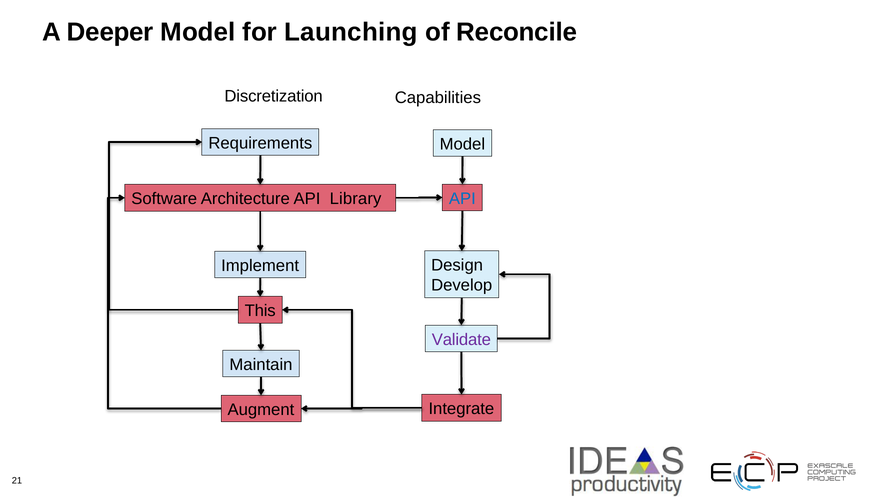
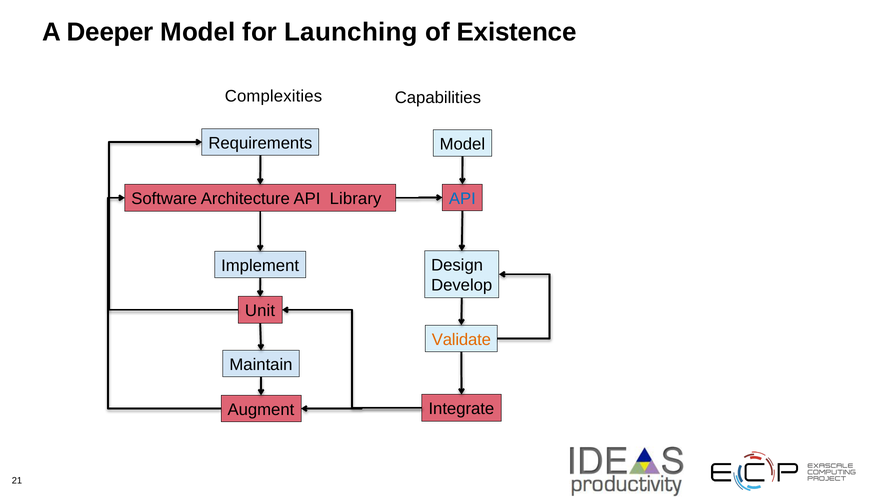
Reconcile: Reconcile -> Existence (517, 32)
Discretization: Discretization -> Complexities (273, 96)
This: This -> Unit (260, 311)
Validate colour: purple -> orange (461, 339)
